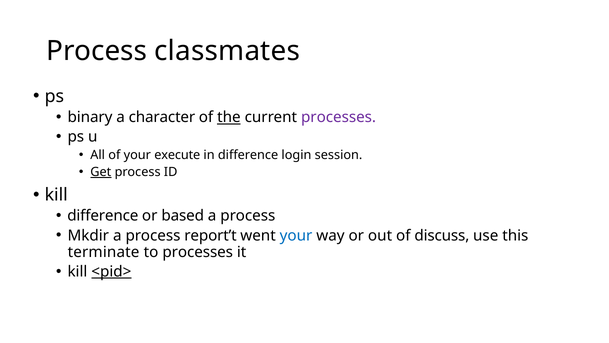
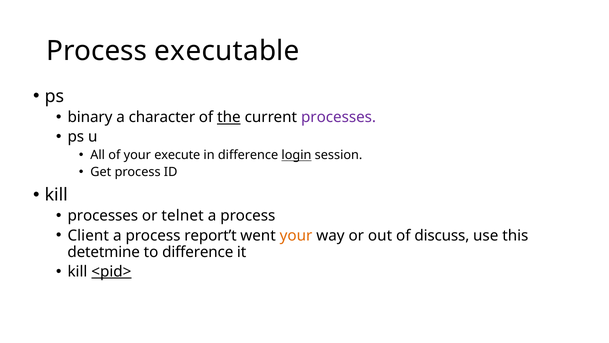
classmates: classmates -> executable (227, 51)
login underline: none -> present (296, 155)
Get underline: present -> none (101, 172)
difference: difference -> processes (103, 216)
based: based -> telnet (183, 216)
Mkdir: Mkdir -> Client (88, 235)
your colour: blue -> orange (296, 235)
terminate: terminate -> detetmine (104, 252)
to processes: processes -> difference (198, 252)
